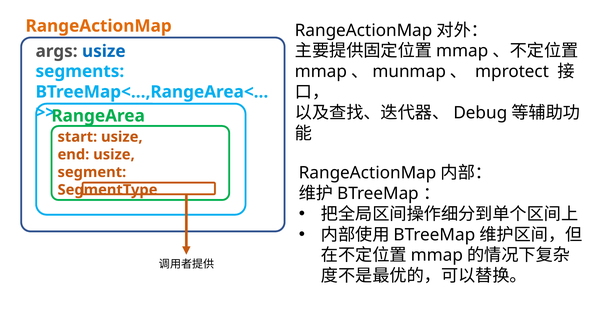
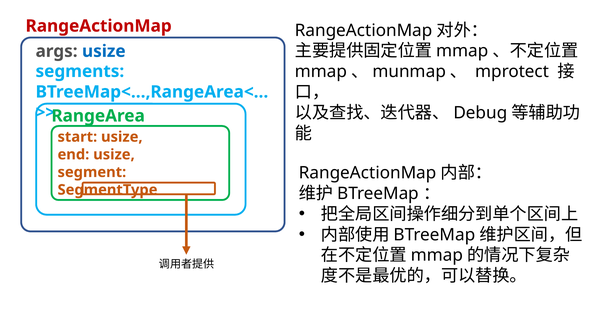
RangeActionMap colour: orange -> red (99, 26)
